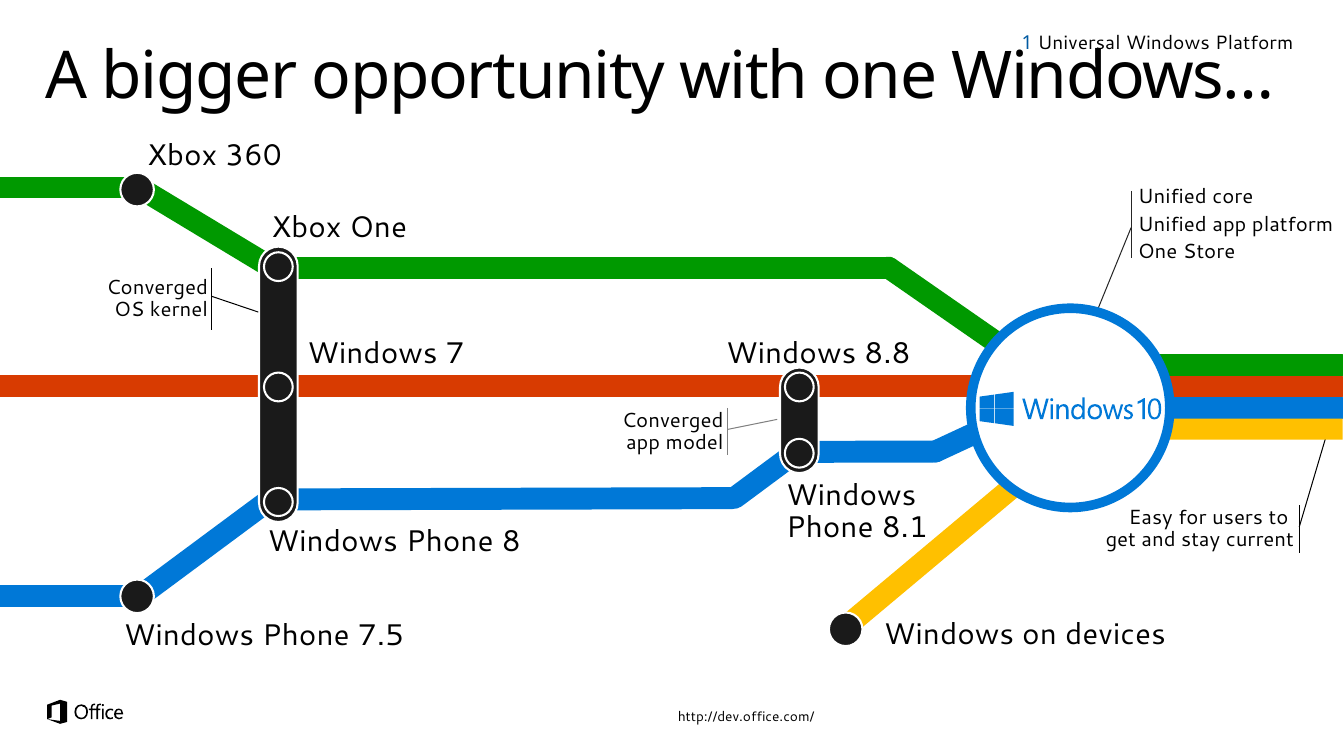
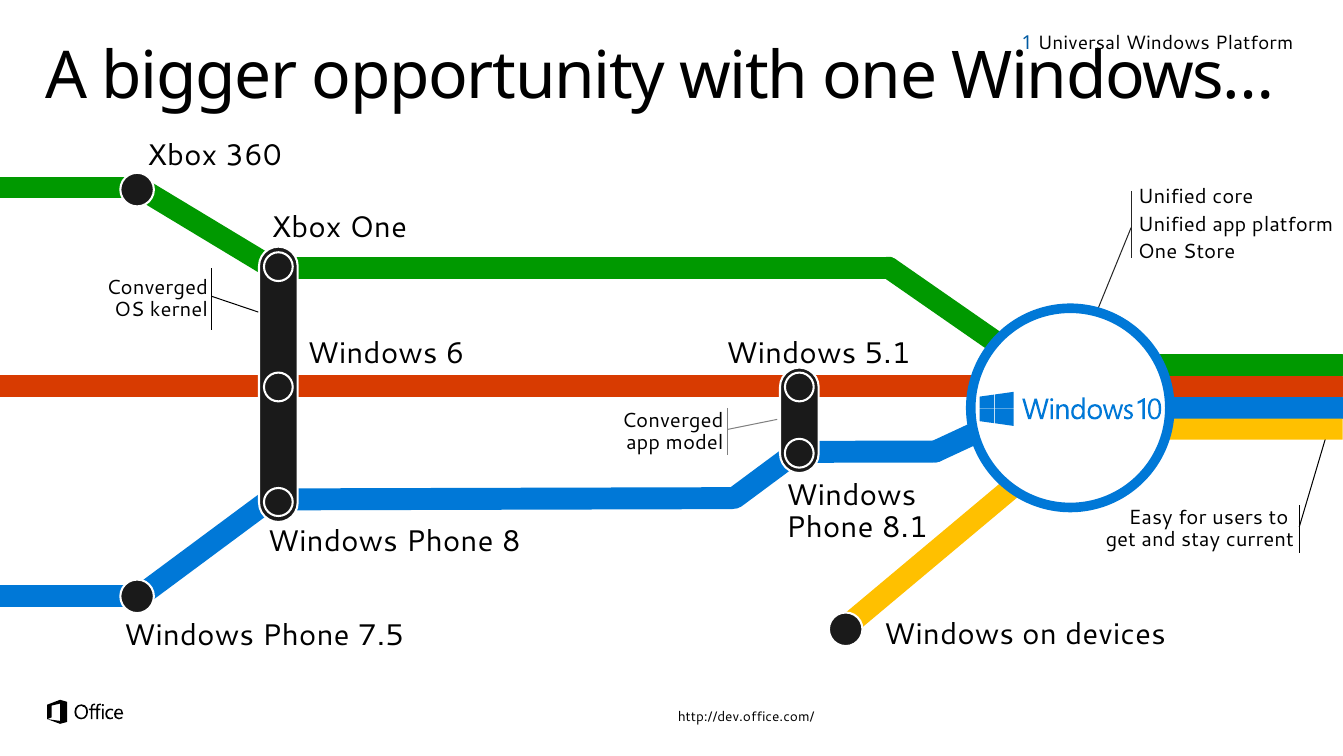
7: 7 -> 6 (455, 353)
8.8: 8.8 -> 5.1 (887, 353)
